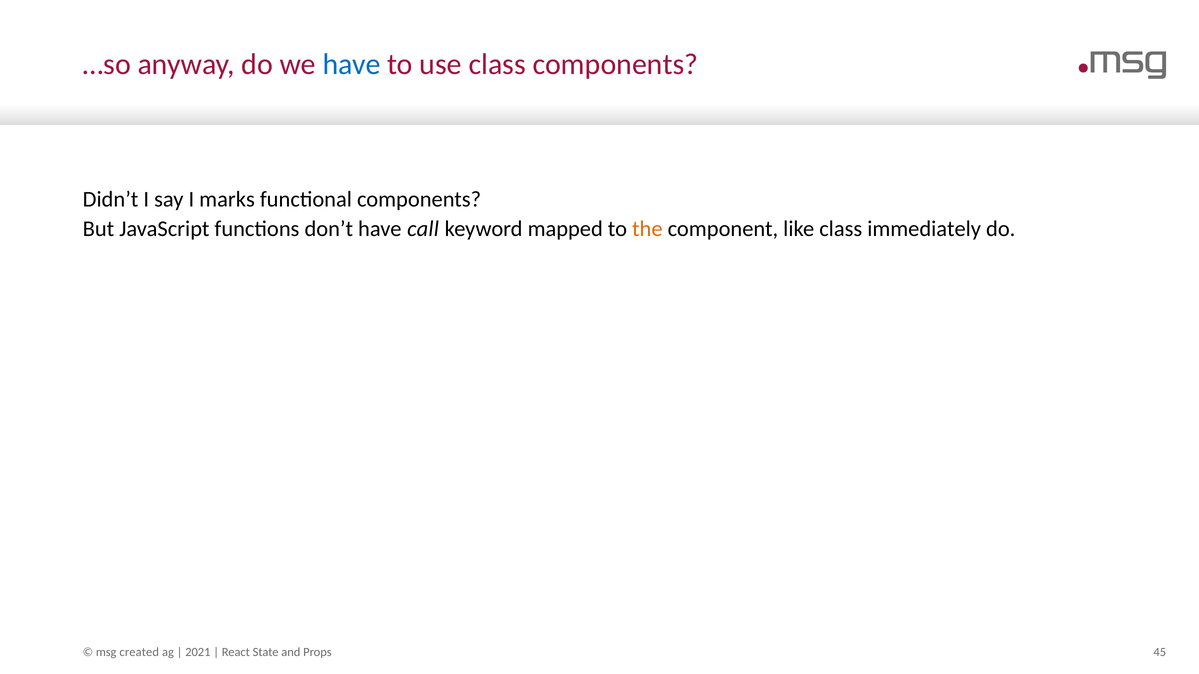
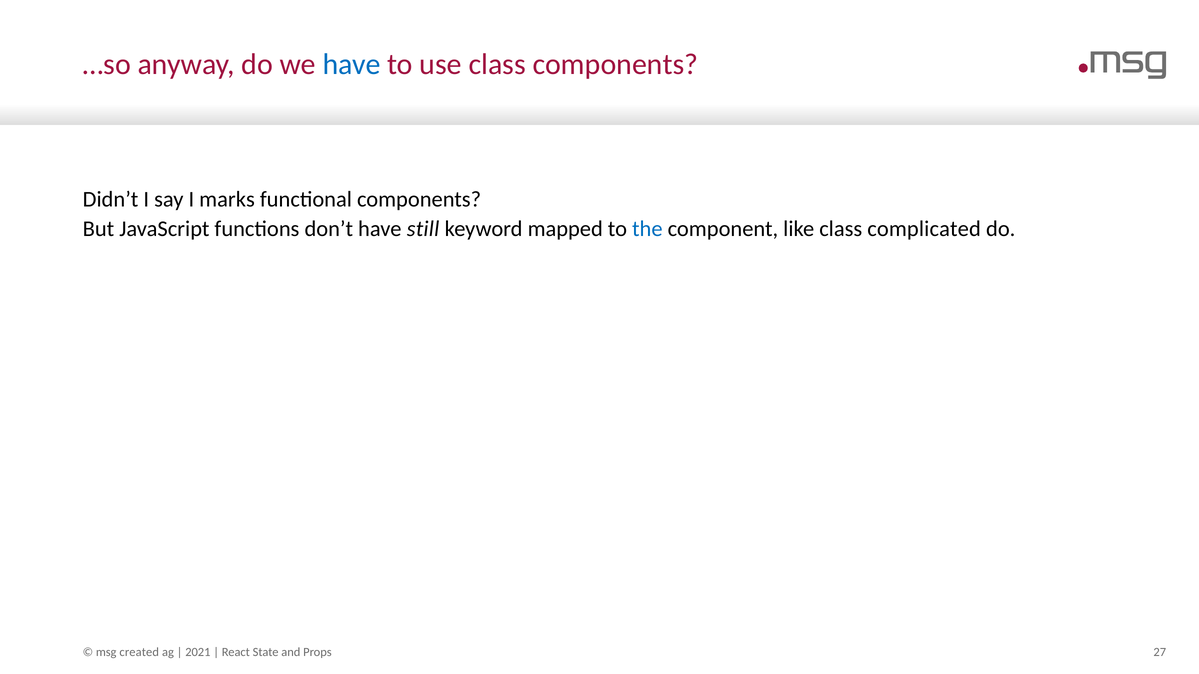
call: call -> still (423, 229)
the colour: orange -> blue (647, 229)
immediately: immediately -> complicated (924, 229)
45: 45 -> 27 (1160, 653)
